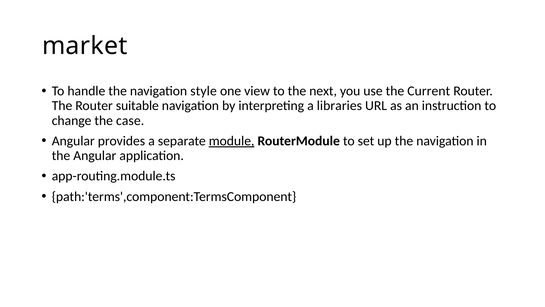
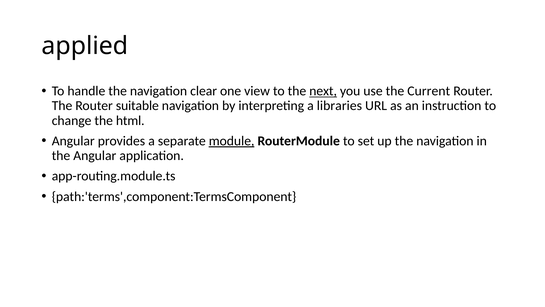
market: market -> applied (85, 46)
style: style -> clear (204, 91)
next underline: none -> present (323, 91)
case: case -> html (130, 120)
